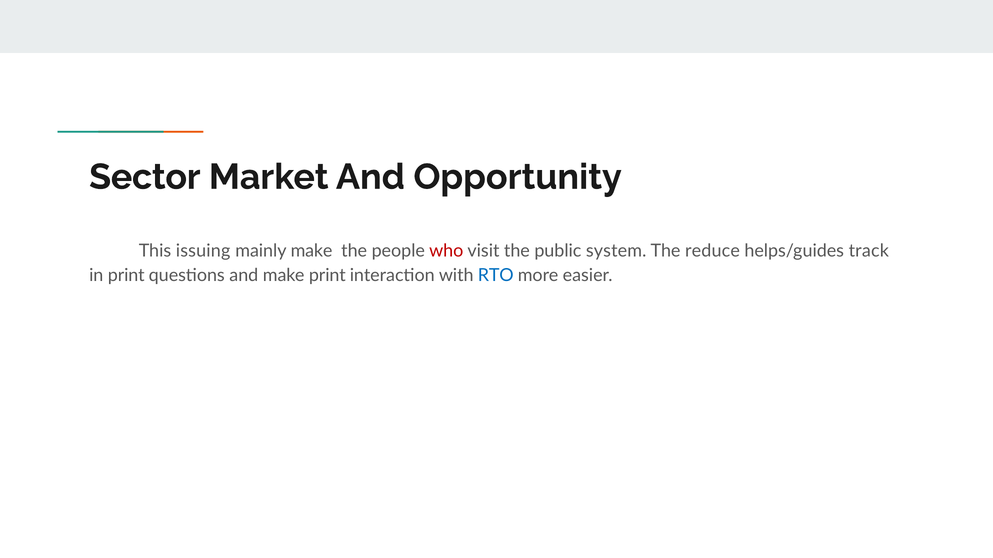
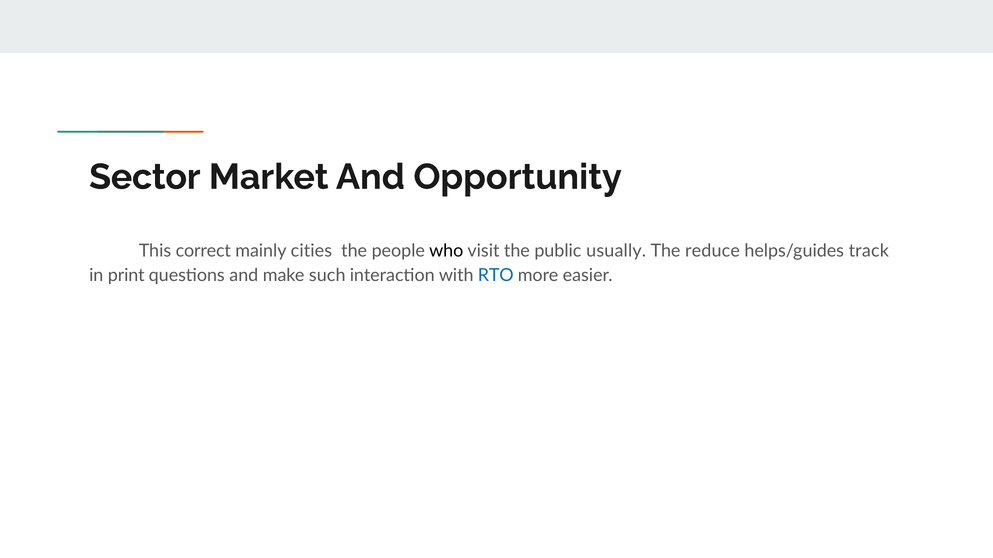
issuing: issuing -> correct (203, 251)
mainly make: make -> cities (311, 251)
who colour: red -> black (446, 251)
system: system -> usually (616, 251)
make print: print -> such (327, 276)
